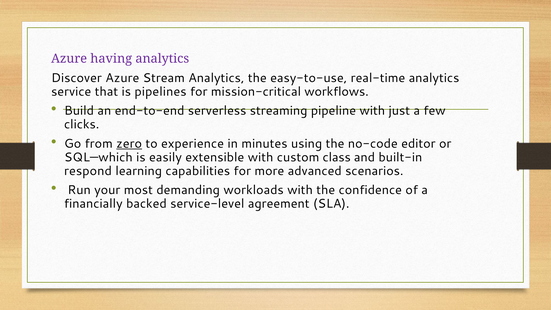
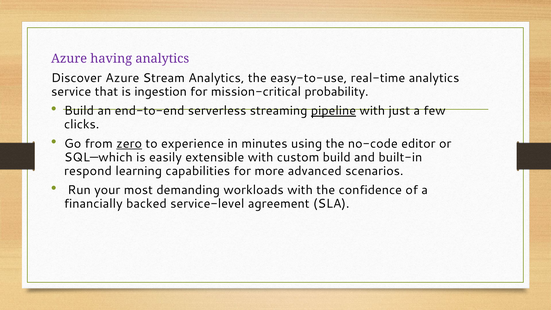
pipelines: pipelines -> ingestion (161, 92)
workflows: workflows -> probability (336, 92)
pipeline underline: none -> present (333, 111)
custom class: class -> build (337, 157)
